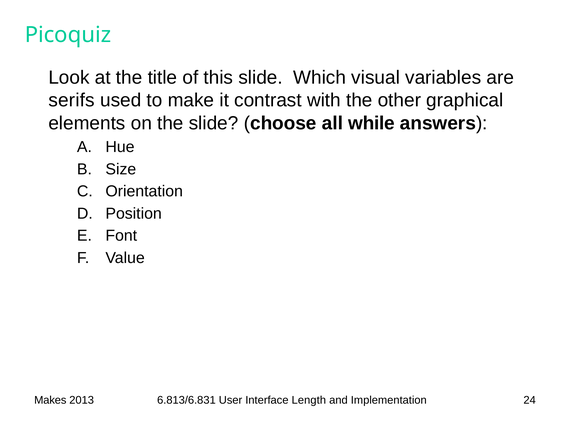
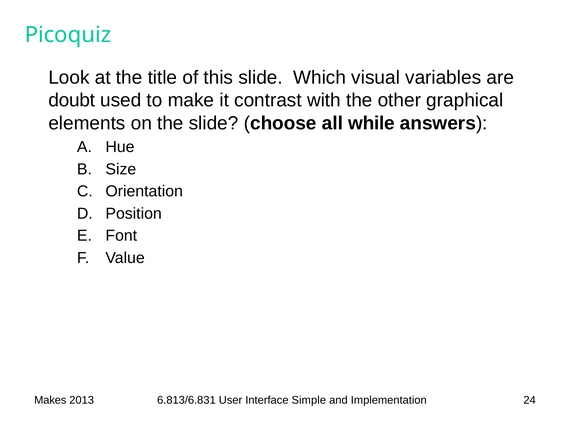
serifs: serifs -> doubt (72, 100)
Length: Length -> Simple (309, 400)
